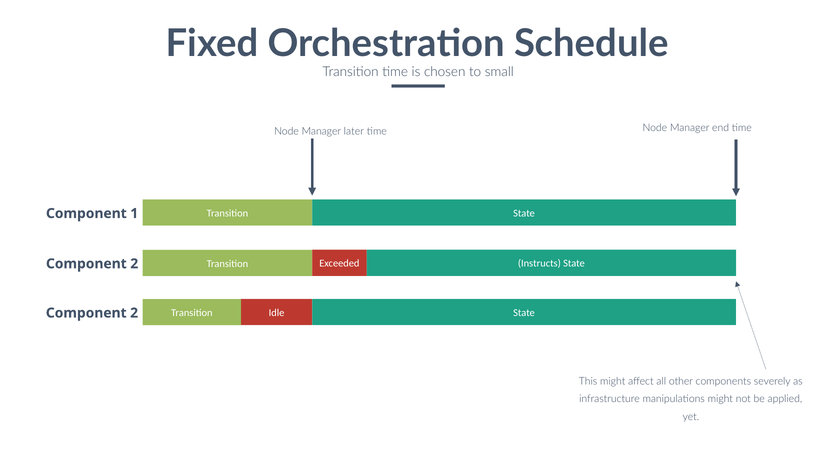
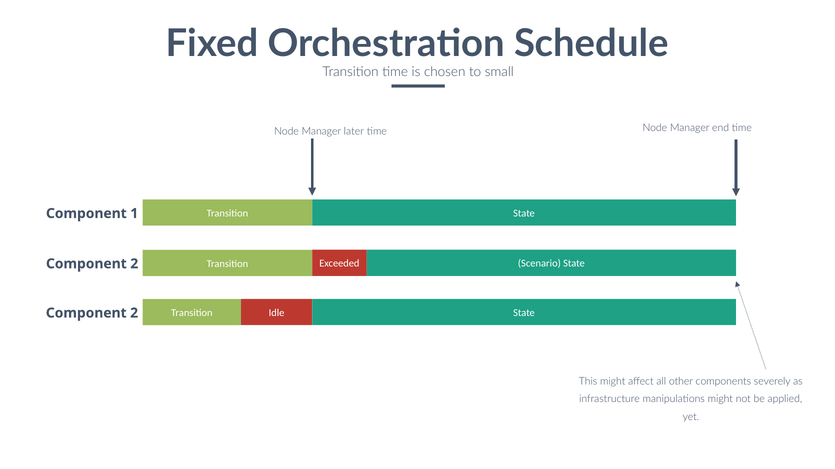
Instructs: Instructs -> Scenario (539, 264)
